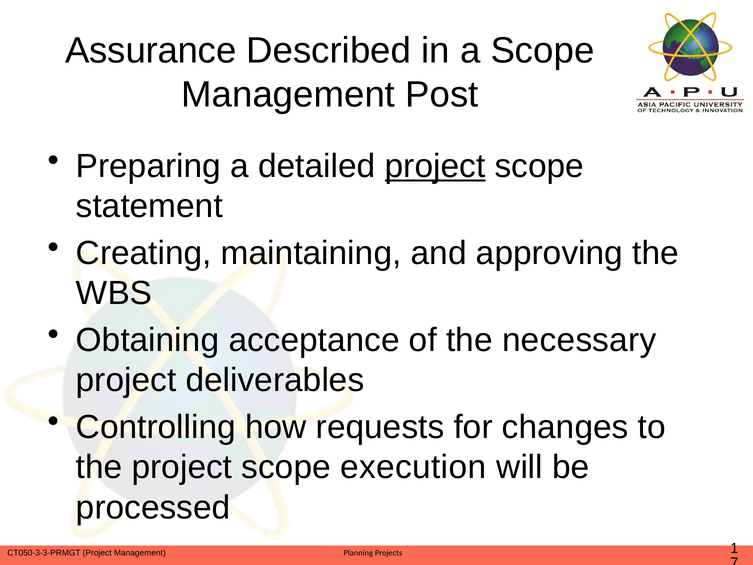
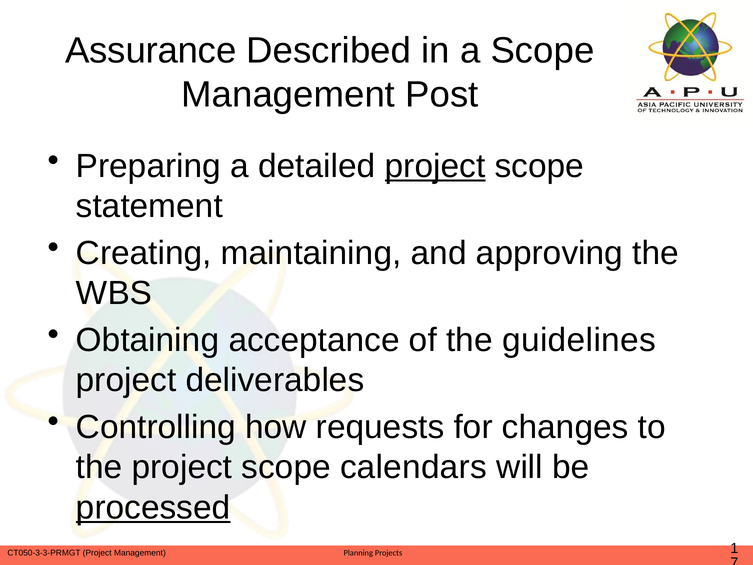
necessary: necessary -> guidelines (579, 340)
execution: execution -> calendars (413, 467)
processed underline: none -> present (153, 507)
